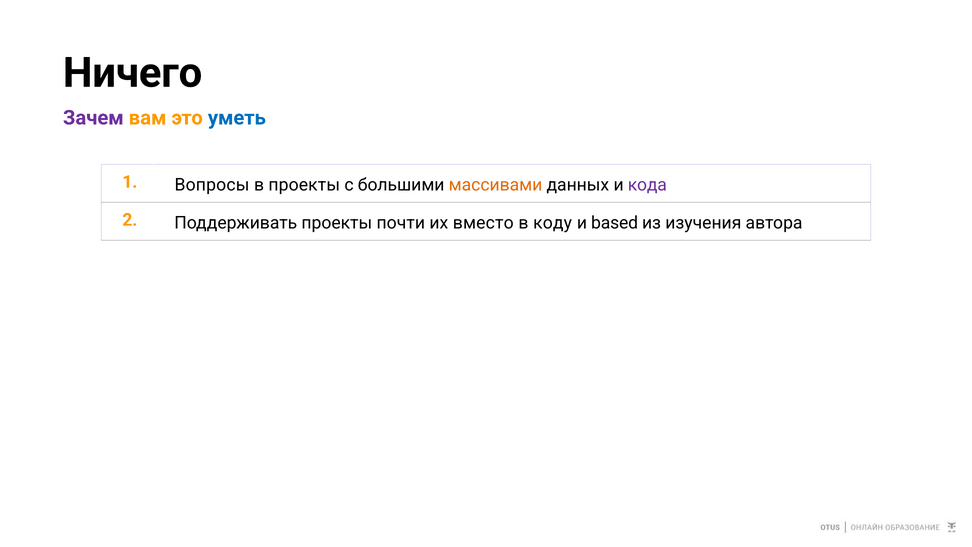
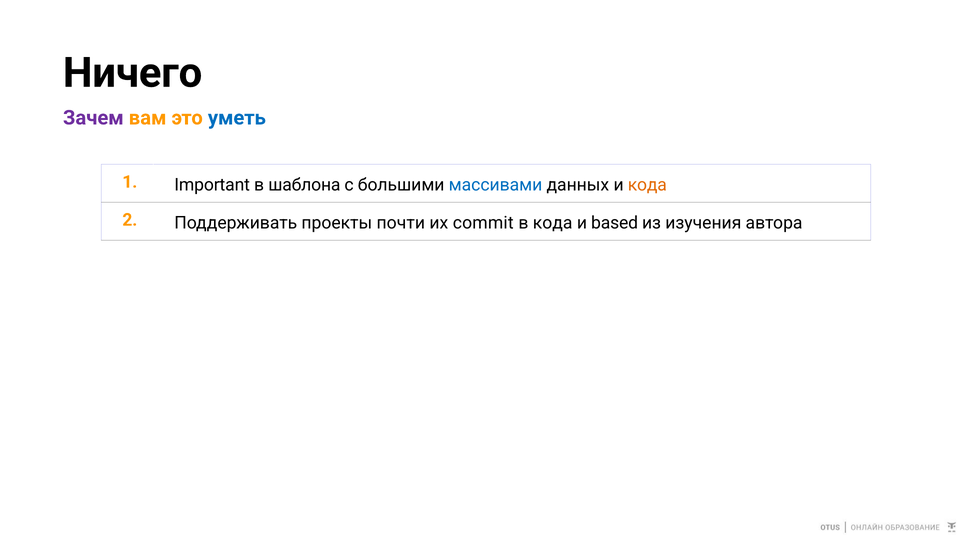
Вопросы: Вопросы -> Important (212, 185)
в проекты: проекты -> шаблона (304, 185)
массивами colour: orange -> blue (496, 185)
кода colour: purple -> orange (647, 185)
вместо: вместо -> commit (483, 223)
в коду: коду -> кода (553, 223)
